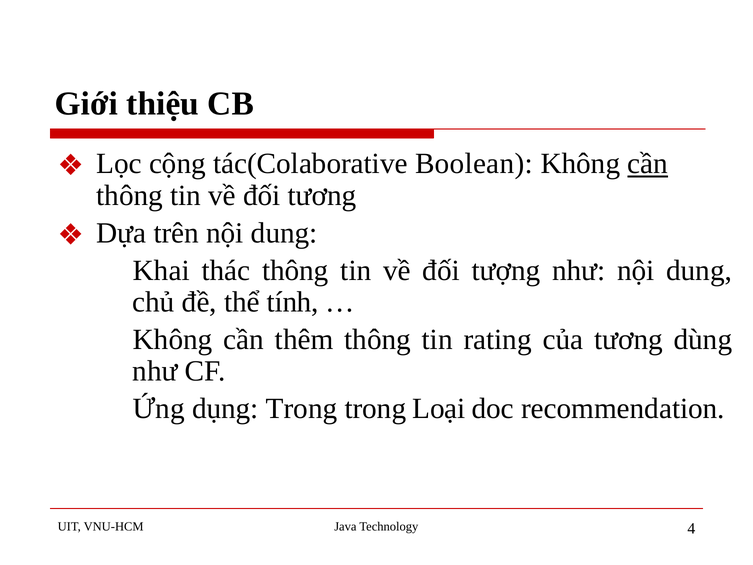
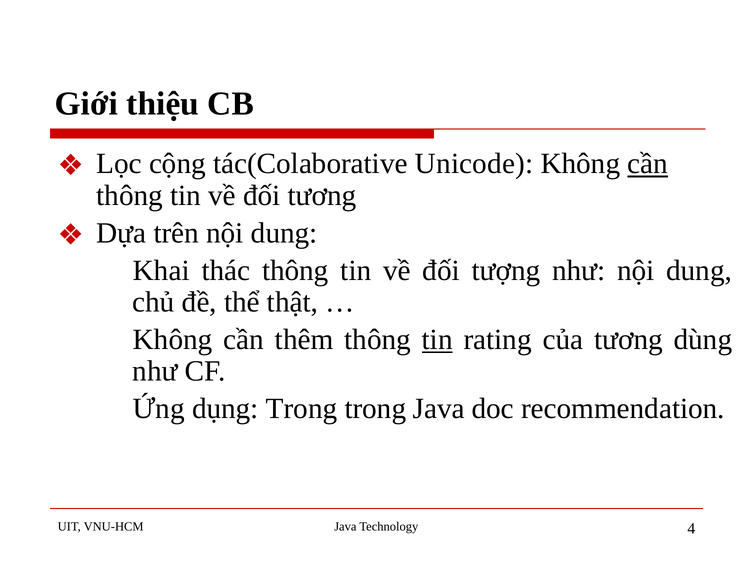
Boolean: Boolean -> Unicode (474, 164)
tính: tính -> thật (293, 302)
tin underline: none -> present (437, 340)
trong Loại: Loại -> Java (439, 409)
